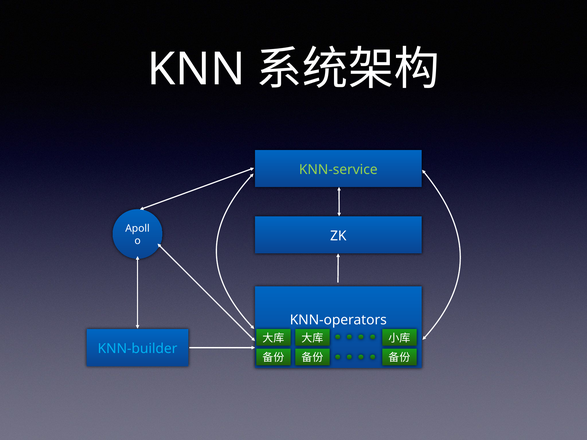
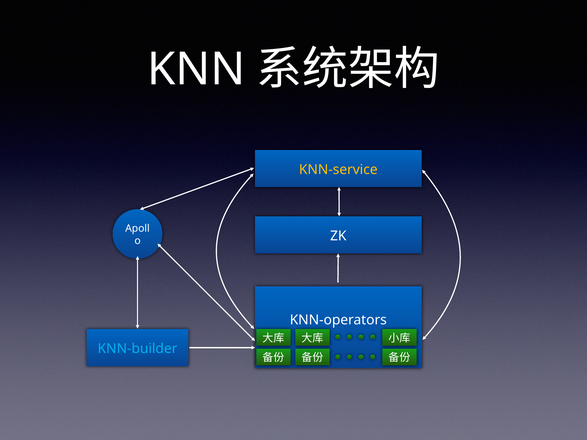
KNN-service colour: light green -> yellow (338, 170)
